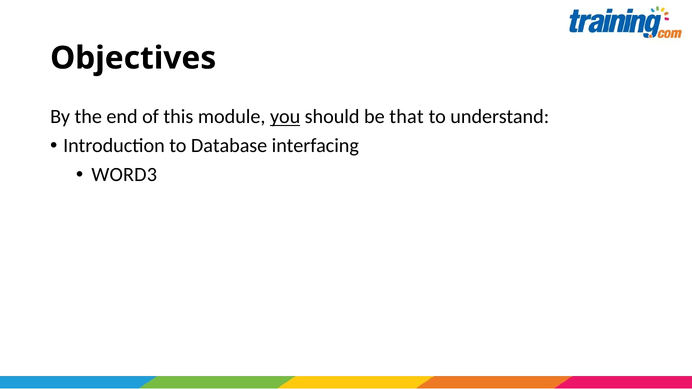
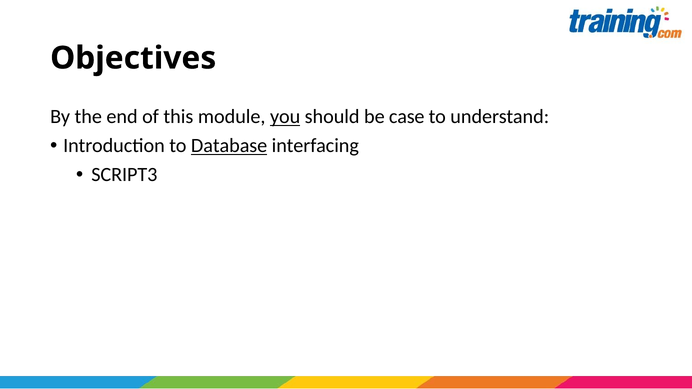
that: that -> case (407, 117)
Database underline: none -> present (229, 146)
WORD3: WORD3 -> SCRIPT3 (124, 175)
